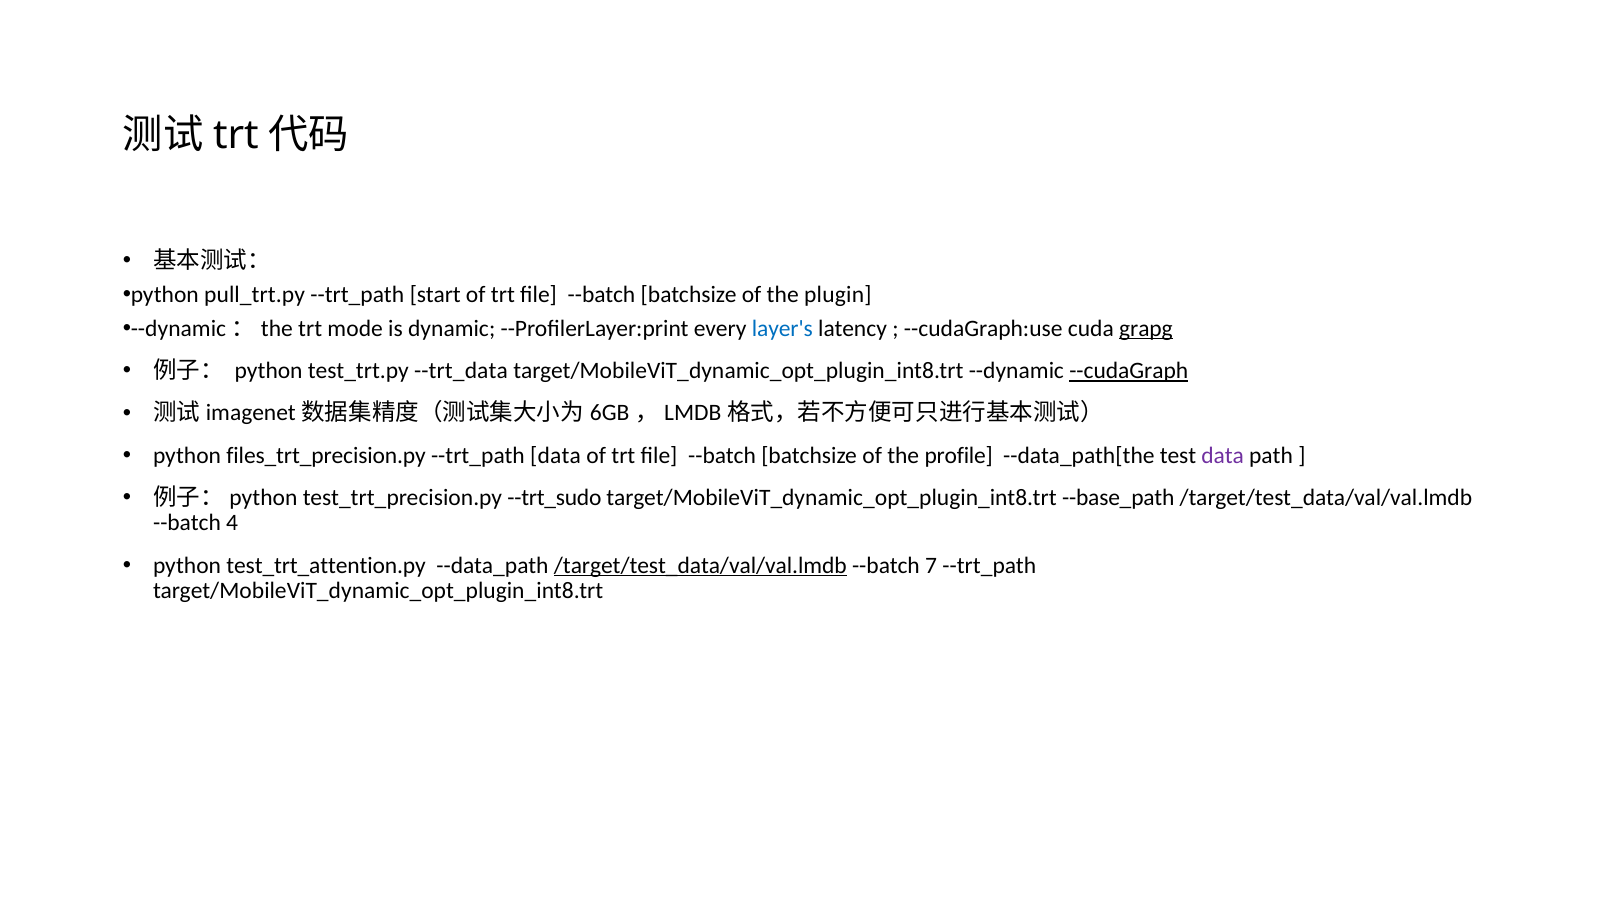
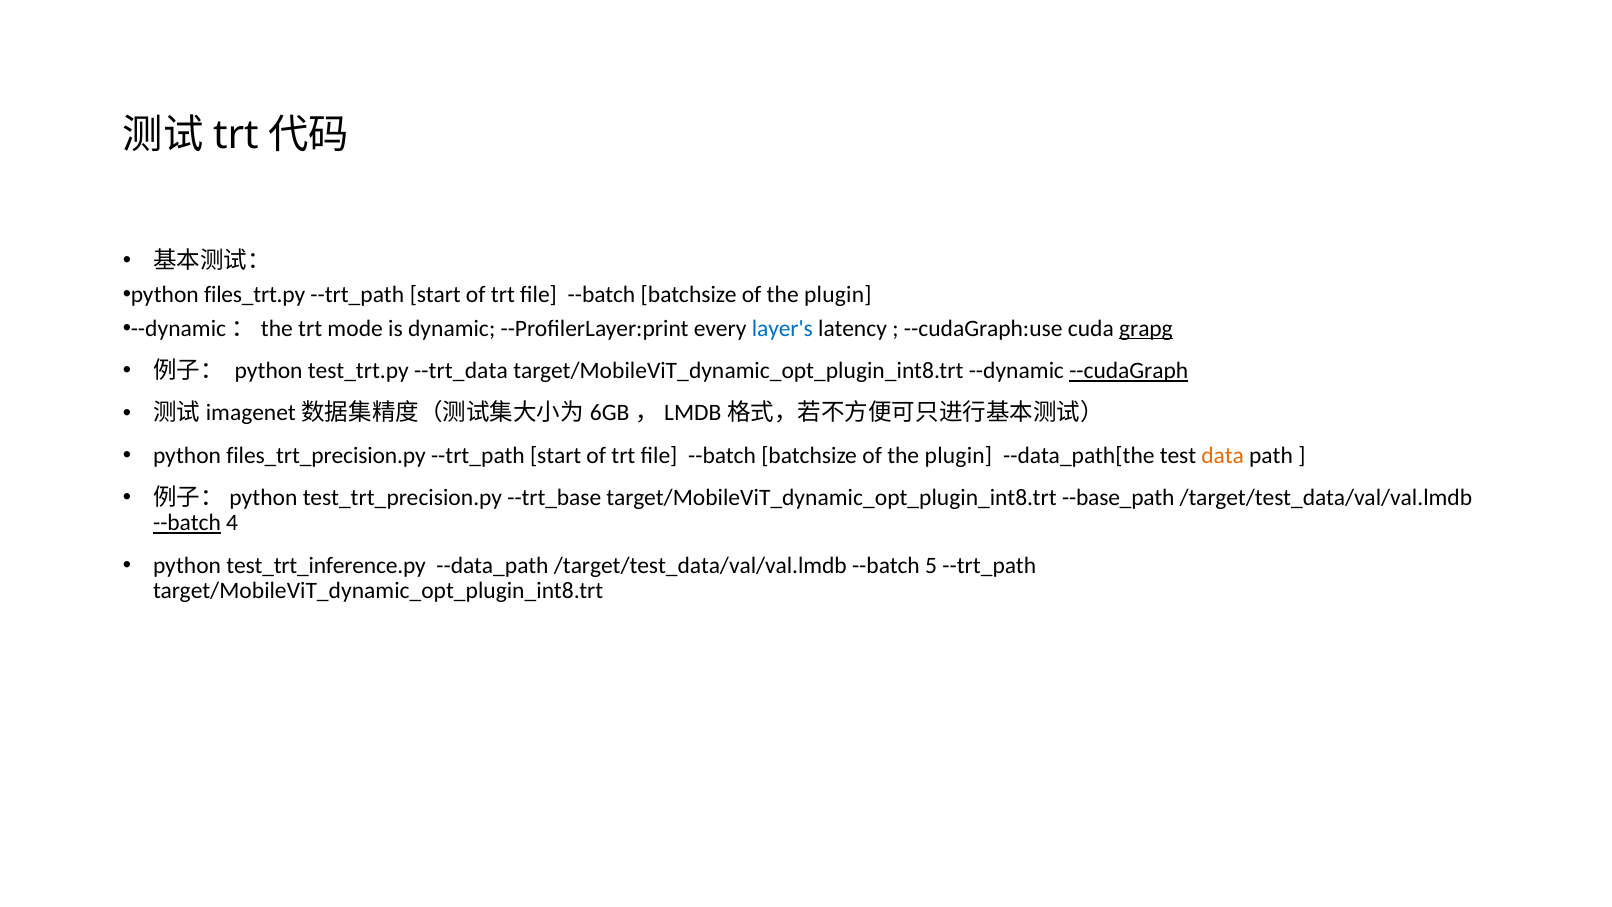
pull_trt.py: pull_trt.py -> files_trt.py (255, 295)
data: data -> start (556, 455)
profile: profile -> plugin (958, 455)
data colour: purple -> orange (1223, 455)
--trt_sudo: --trt_sudo -> --trt_base (554, 497)
--batch underline: none -> present (187, 523)
test_trt_attention.py: test_trt_attention.py -> test_trt_inference.py (326, 565)
/target/test_data/val/val.lmdb underline: present -> none (700, 565)
7: 7 -> 5 (931, 565)
